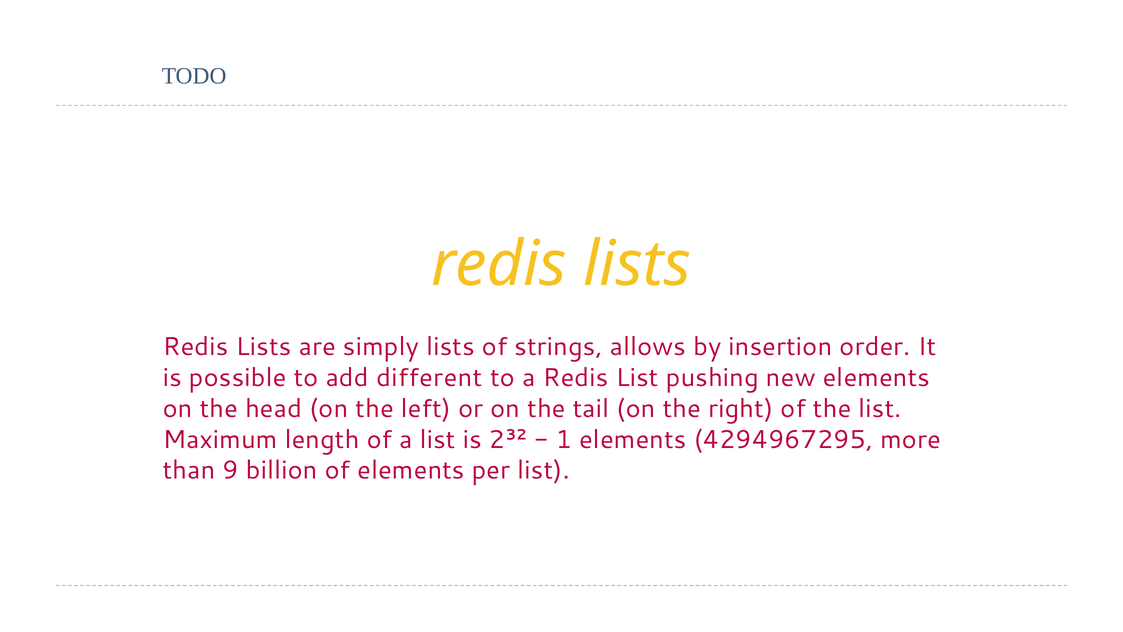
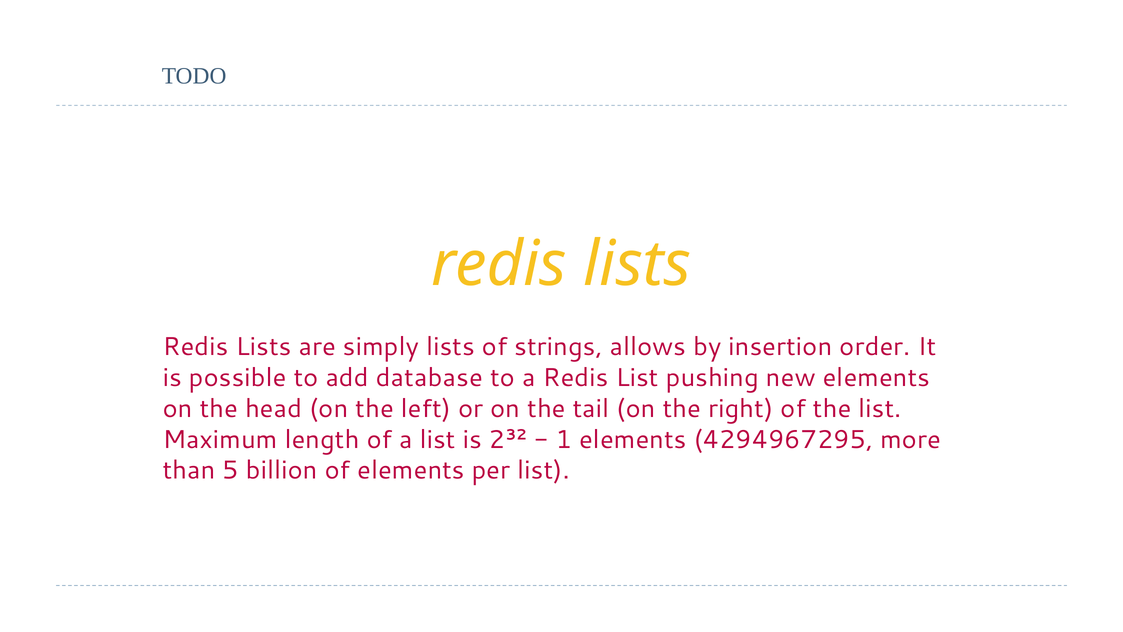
different: different -> database (429, 378)
9: 9 -> 5 (231, 470)
